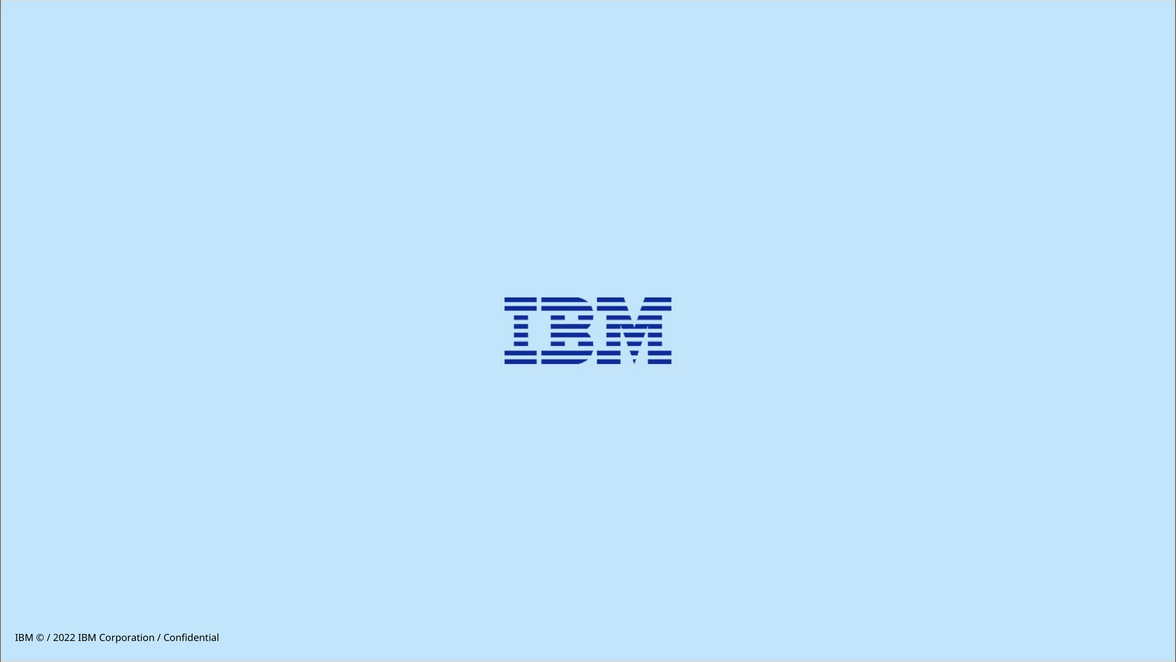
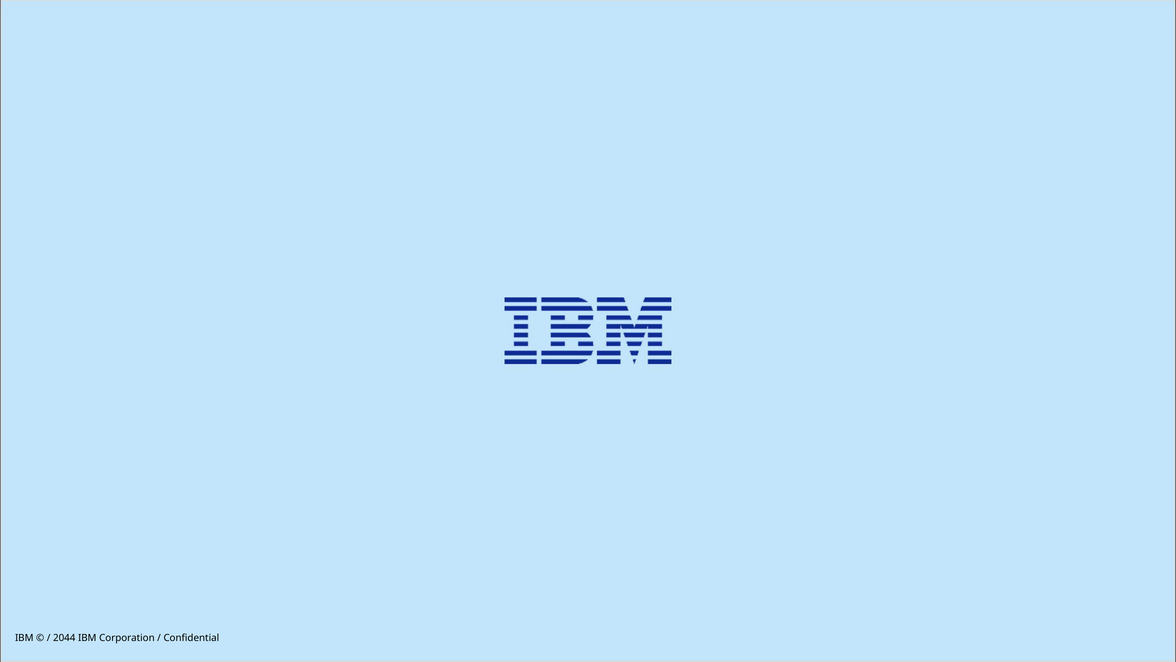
2022: 2022 -> 2044 (64, 638)
